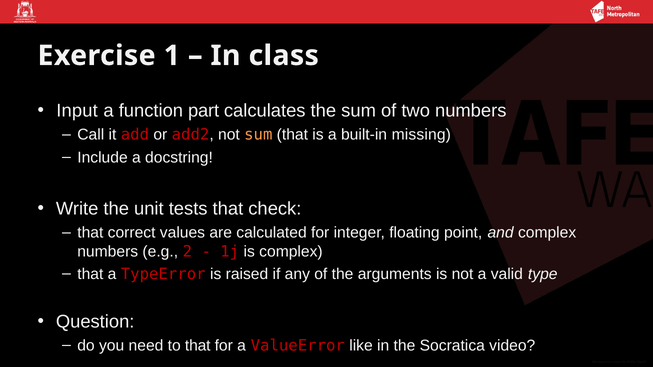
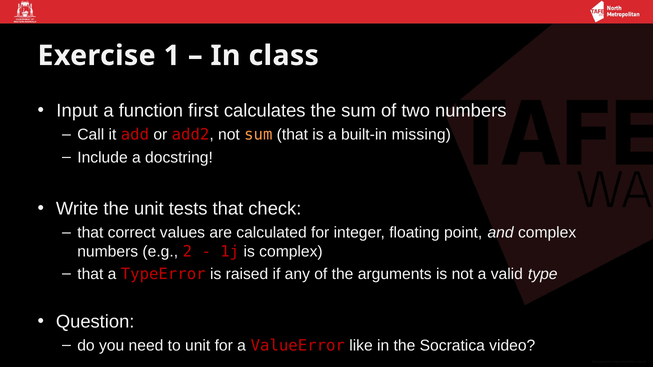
part: part -> first (203, 111)
to that: that -> unit (198, 346)
